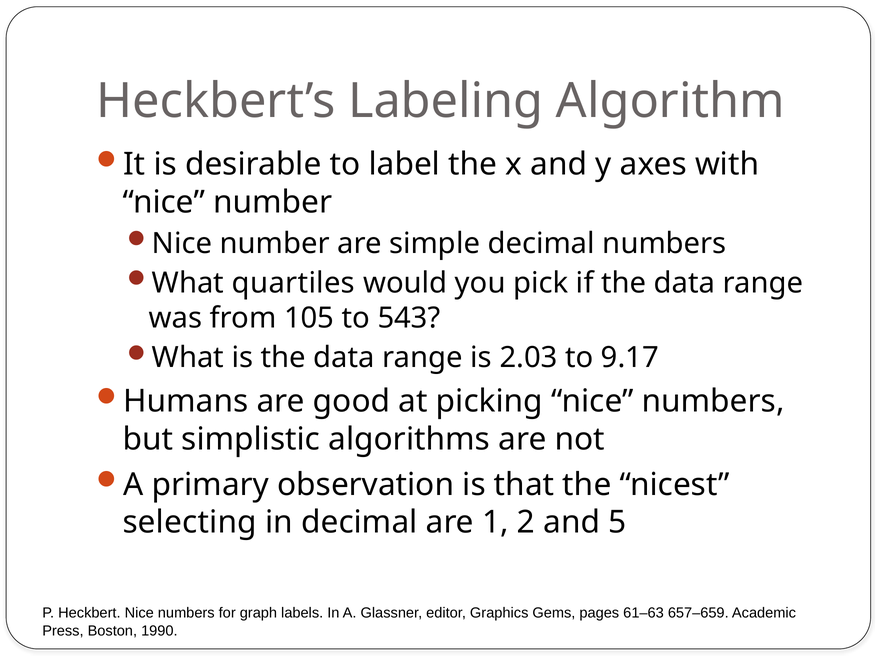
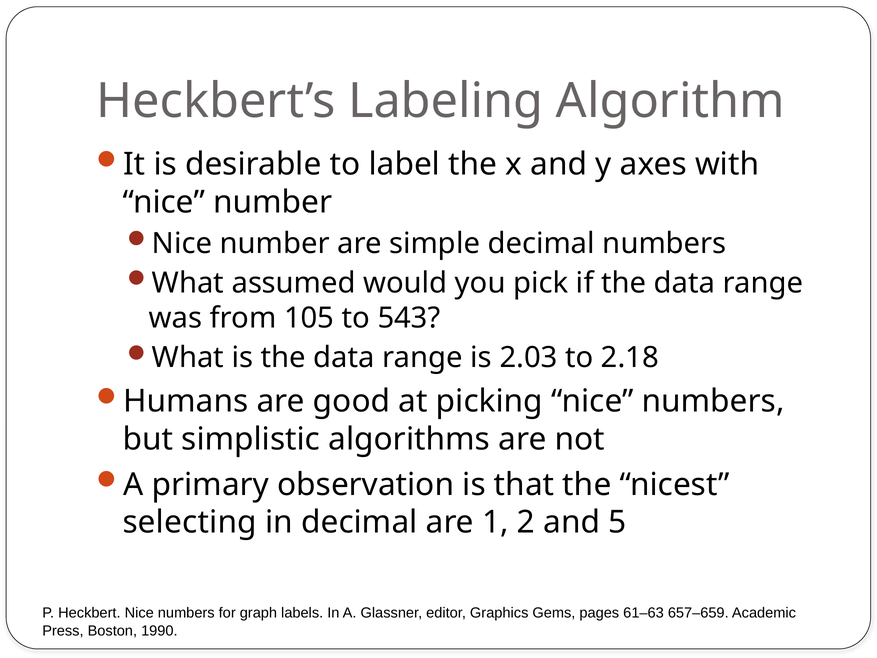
quartiles: quartiles -> assumed (294, 283)
9.17: 9.17 -> 2.18 (630, 358)
